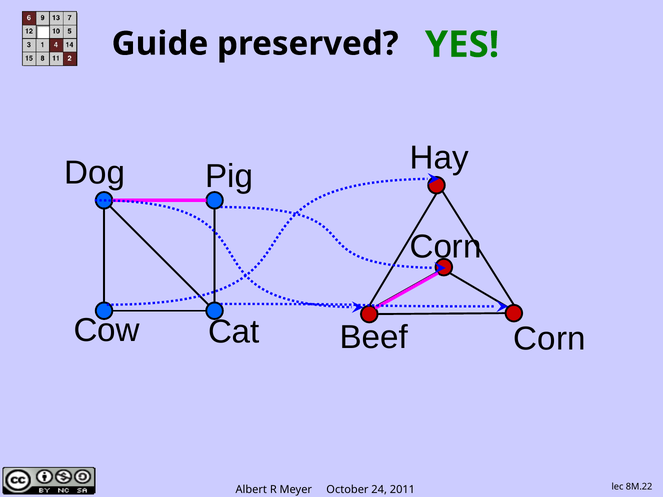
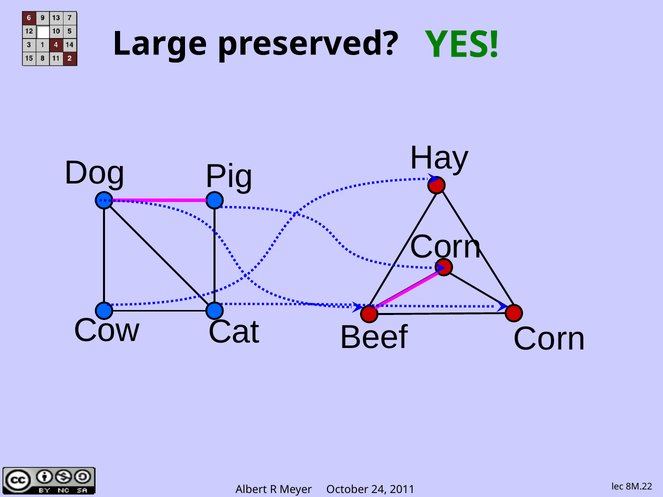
Guide: Guide -> Large (160, 44)
